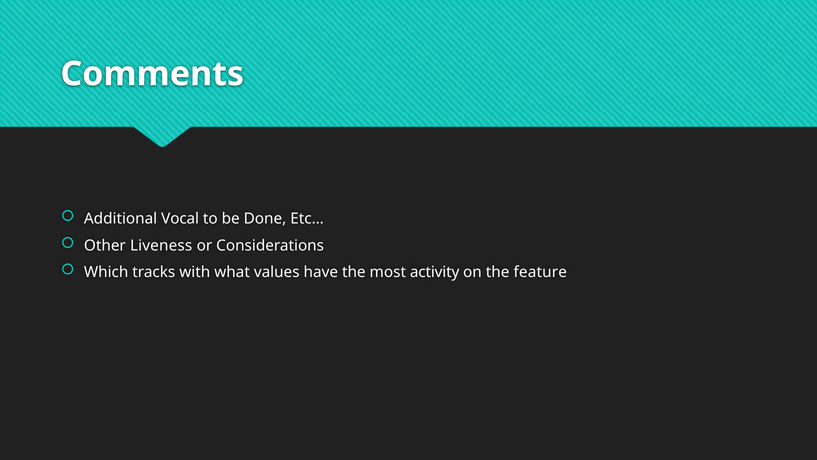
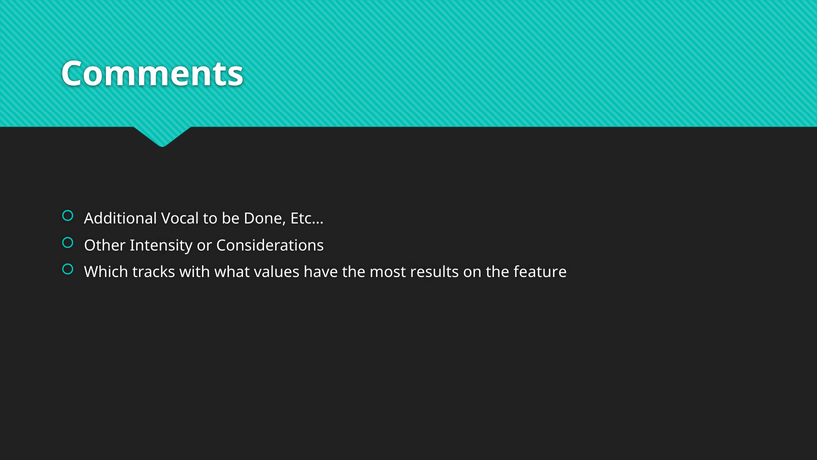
Liveness: Liveness -> Intensity (161, 245)
activity: activity -> results (435, 272)
